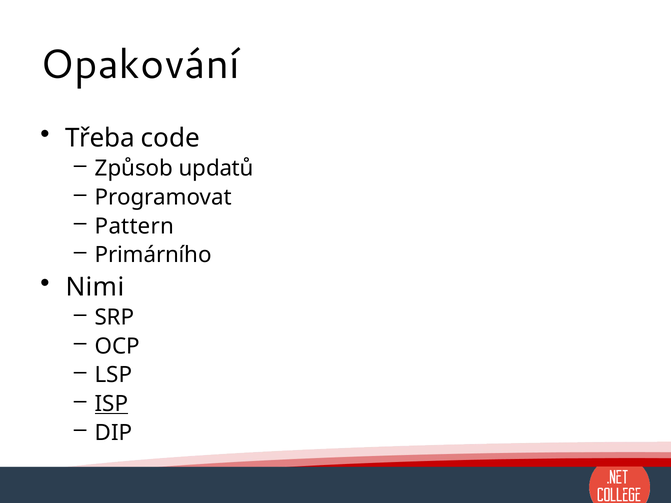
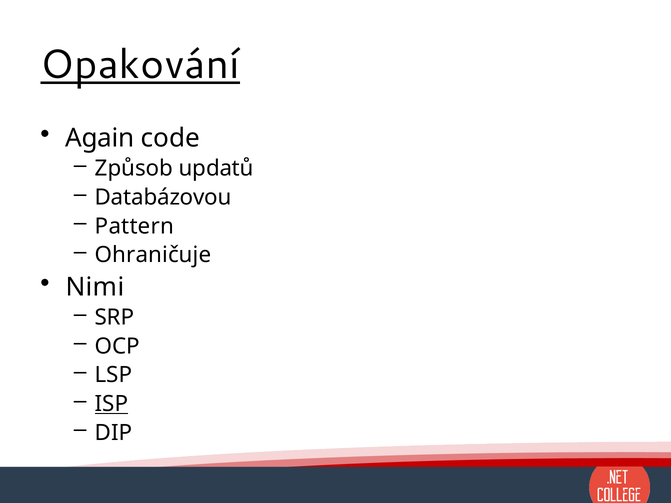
Opakování underline: none -> present (140, 65)
Třeba: Třeba -> Again (100, 138)
Programovat: Programovat -> Databázovou (163, 198)
Primárního: Primárního -> Ohraničuje (153, 255)
